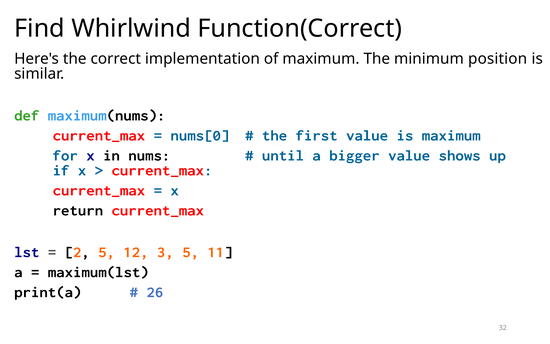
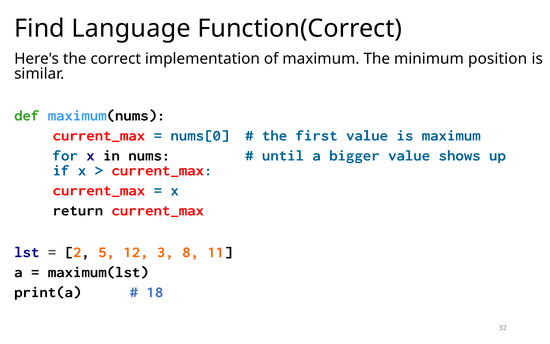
Whirlwind: Whirlwind -> Language (131, 28)
3 5: 5 -> 8 (191, 252)
26: 26 -> 18 (155, 292)
